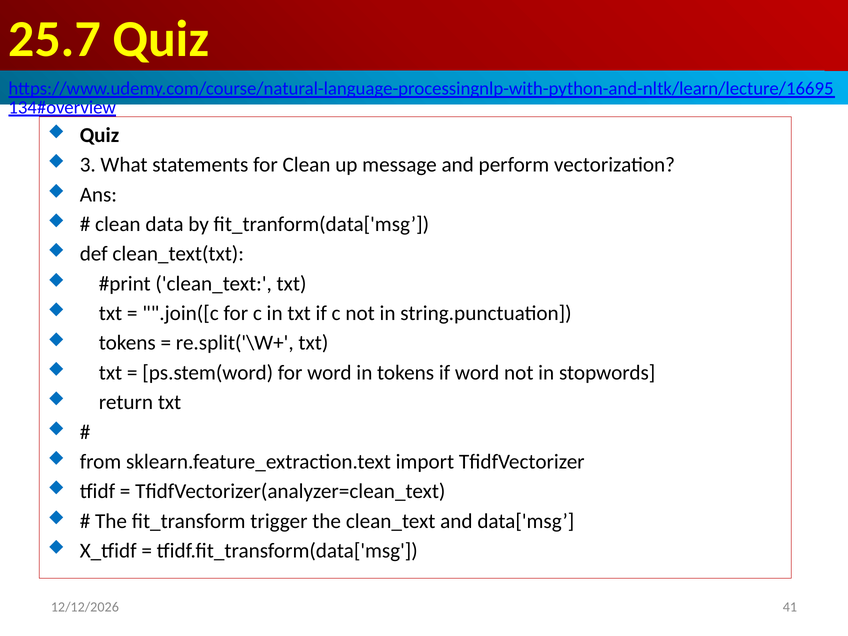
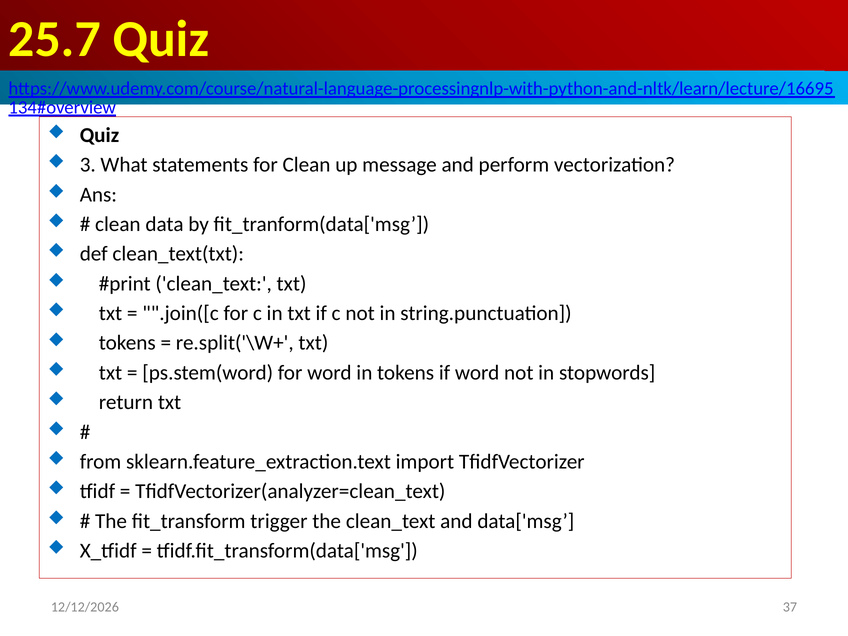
41: 41 -> 37 (790, 607)
